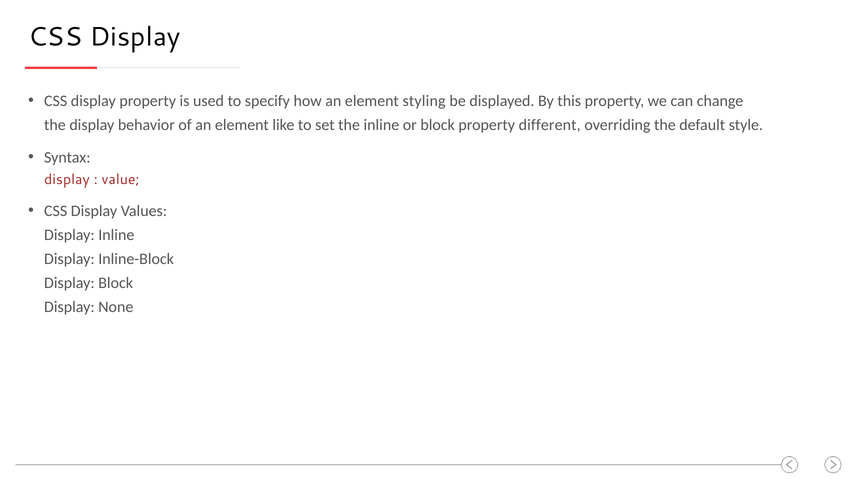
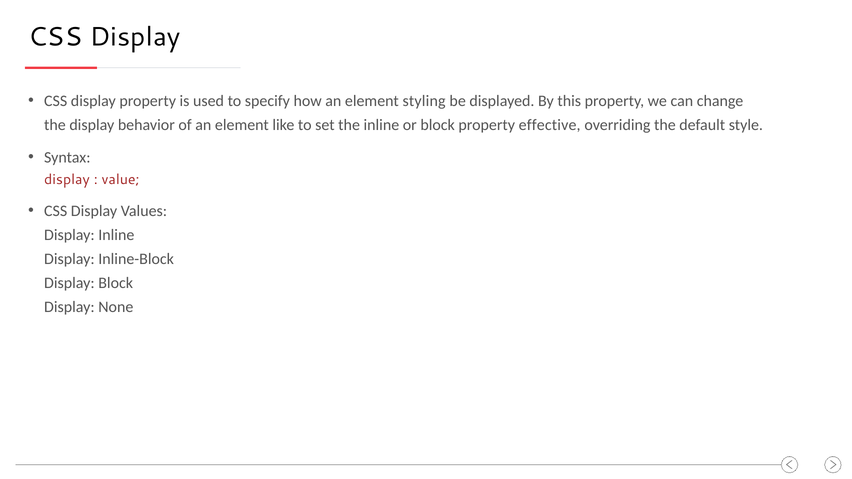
different: different -> effective (550, 125)
